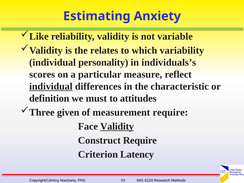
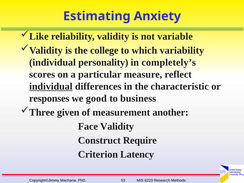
relates: relates -> college (104, 50)
individuals’s: individuals’s -> completely’s (169, 62)
definition: definition -> responses (49, 98)
must: must -> good (96, 98)
attitudes: attitudes -> business (138, 98)
measurement require: require -> another (170, 112)
Validity underline: present -> none (117, 126)
